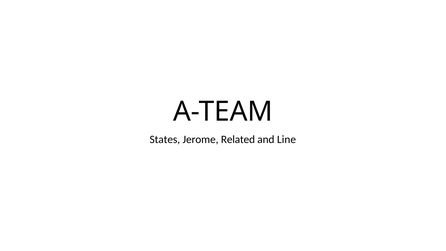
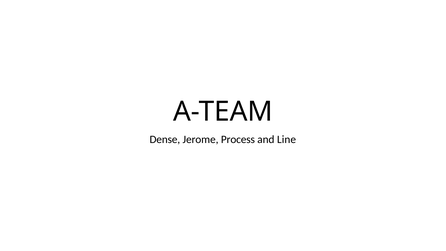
States: States -> Dense (165, 139)
Related: Related -> Process (238, 139)
